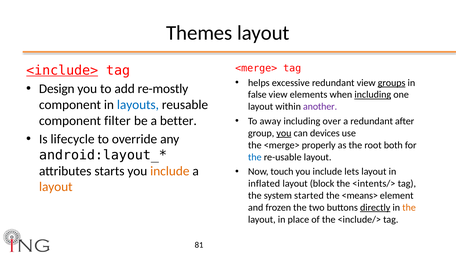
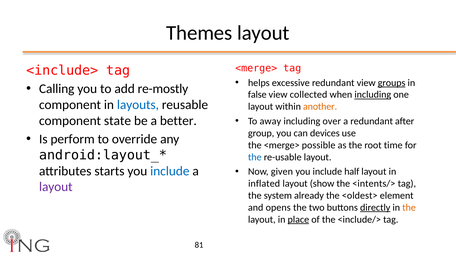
<include> underline: present -> none (62, 70)
Design: Design -> Calling (57, 89)
elements: elements -> collected (309, 95)
another colour: purple -> orange (320, 107)
filter: filter -> state (118, 121)
you underline: present -> none (284, 133)
lifecycle: lifecycle -> perform (73, 139)
properly: properly -> possible (319, 145)
both: both -> time (393, 145)
include colour: orange -> blue (170, 171)
touch: touch -> given (282, 172)
lets: lets -> half (352, 172)
block: block -> show (322, 184)
layout colour: orange -> purple (56, 187)
started: started -> already (309, 196)
<means>: <means> -> <oldest> (360, 196)
frozen: frozen -> opens (278, 208)
place underline: none -> present (298, 220)
